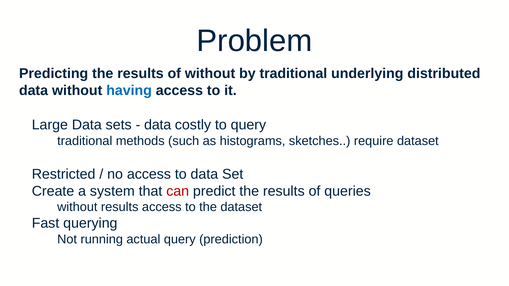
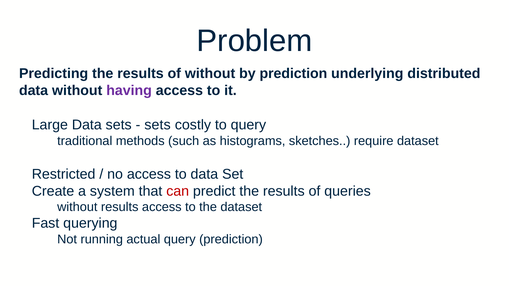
by traditional: traditional -> prediction (293, 74)
having colour: blue -> purple (129, 91)
data: data -> sets (158, 125)
